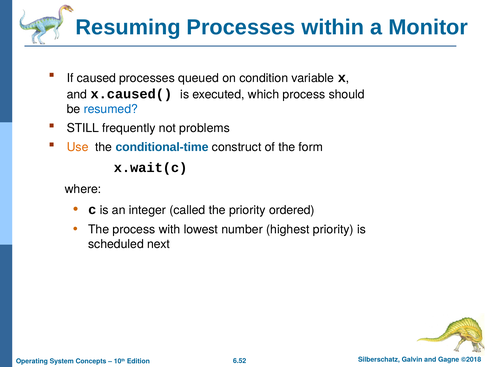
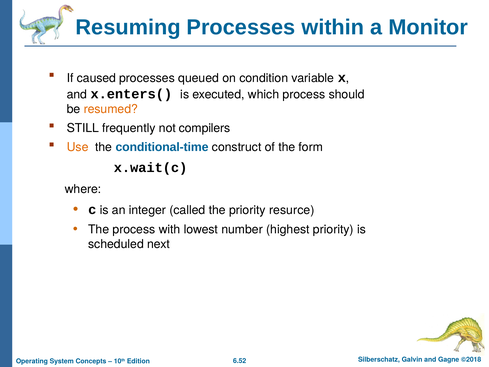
x.caused(: x.caused( -> x.enters( (131, 94)
resumed colour: blue -> orange (111, 109)
problems: problems -> compilers (205, 128)
ordered: ordered -> resurce (292, 210)
